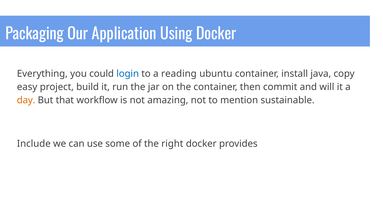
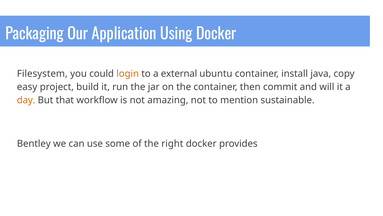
Everything: Everything -> Filesystem (42, 73)
login colour: blue -> orange (128, 73)
reading: reading -> external (179, 73)
Include: Include -> Bentley (34, 143)
